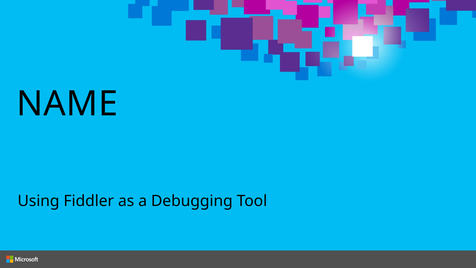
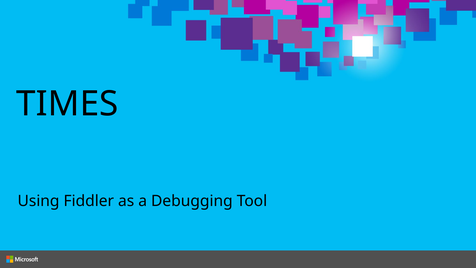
NAME: NAME -> TIMES (67, 104)
